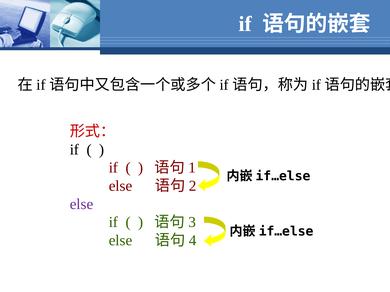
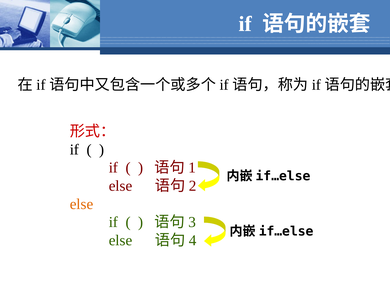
else colour: purple -> orange (82, 204)
